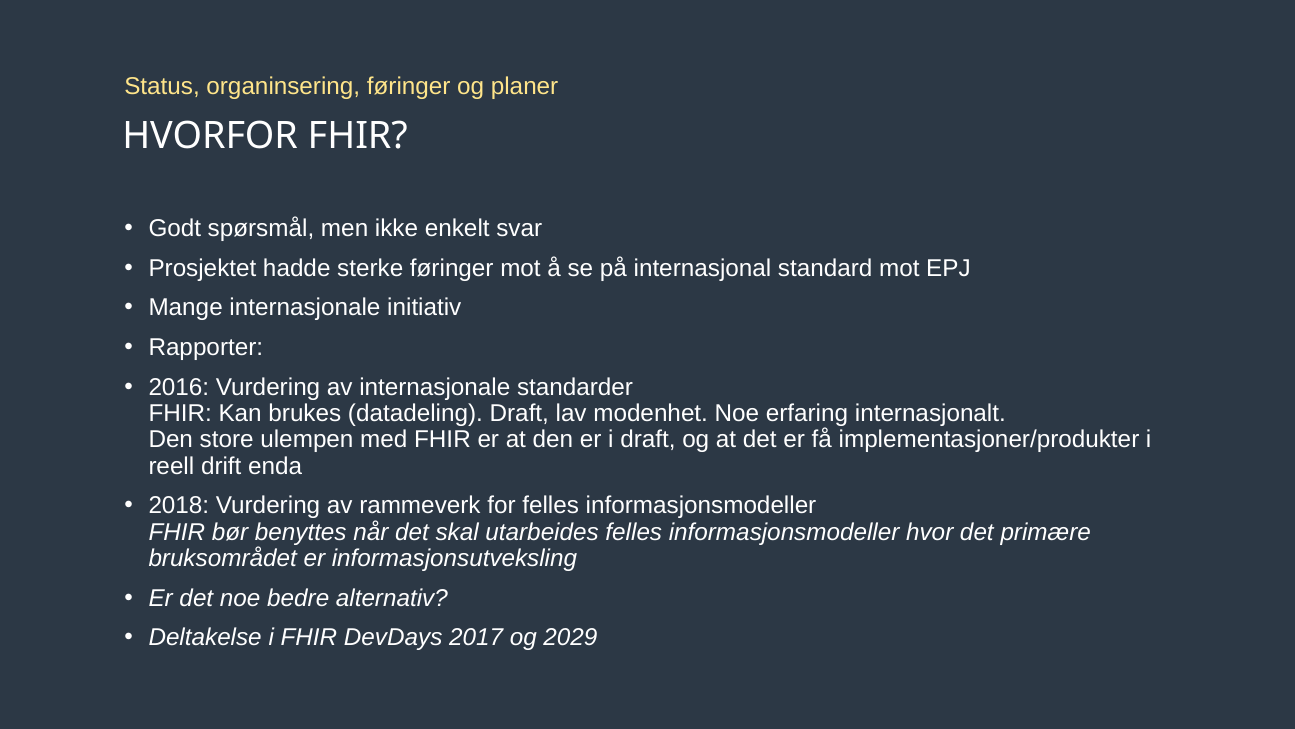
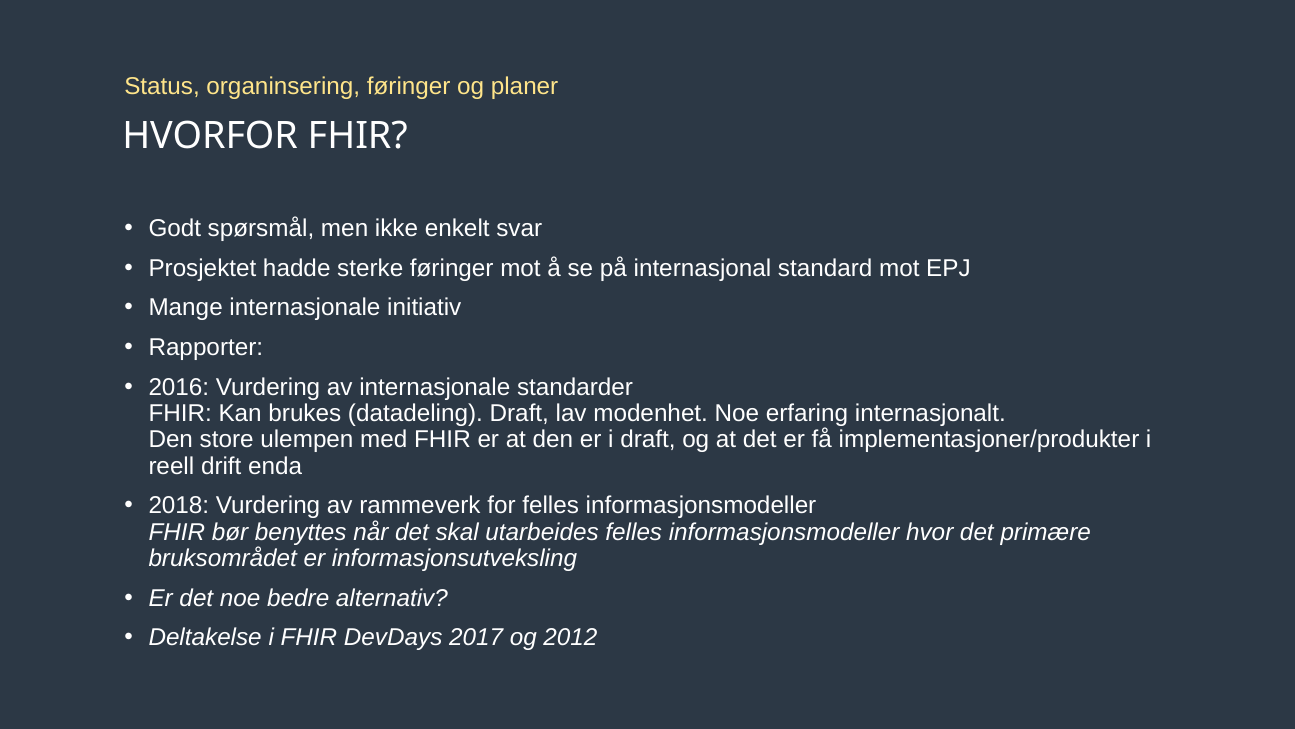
2029: 2029 -> 2012 (570, 637)
